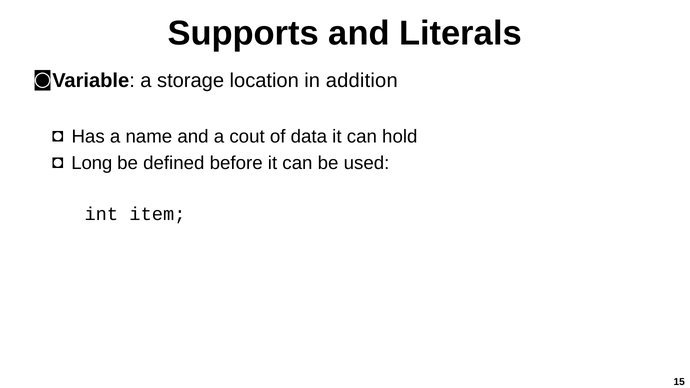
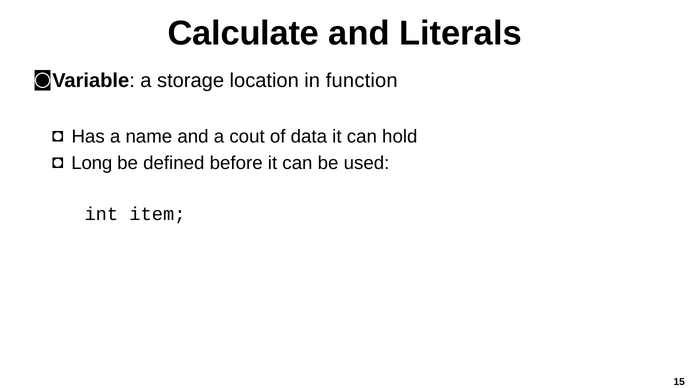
Supports: Supports -> Calculate (243, 33)
addition: addition -> function (362, 81)
